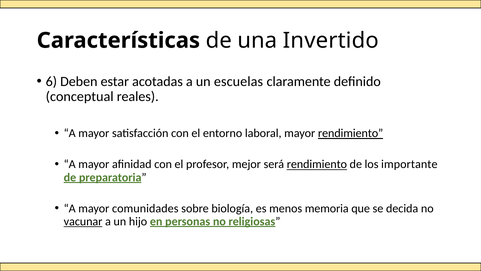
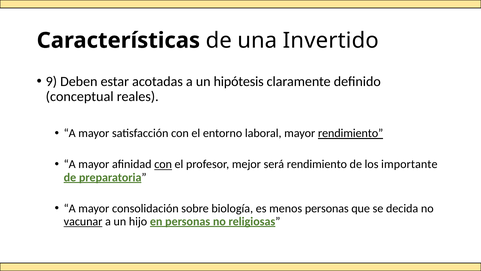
6: 6 -> 9 (51, 81)
escuelas: escuelas -> hipótesis (239, 81)
con underline: none -> present (163, 164)
rendimiento underline: present -> none (317, 164)
comunidades: comunidades -> consolidación (145, 208)
menos memoria: memoria -> personas (327, 208)
